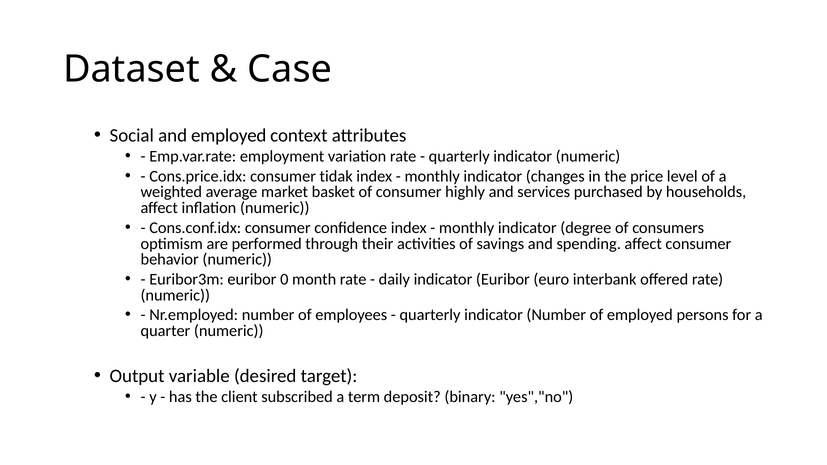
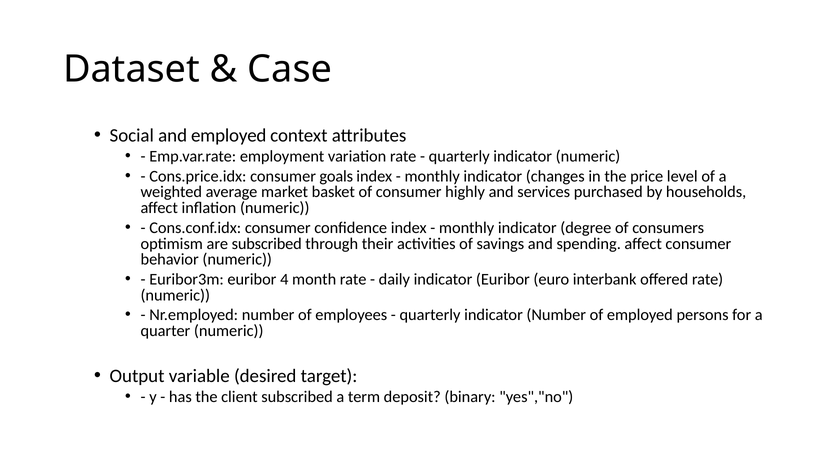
tidak: tidak -> goals (336, 176)
are performed: performed -> subscribed (267, 244)
0: 0 -> 4 (284, 279)
